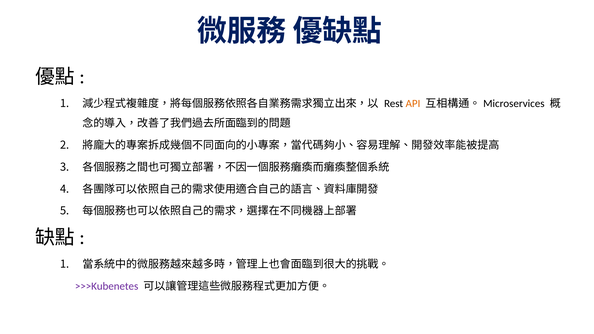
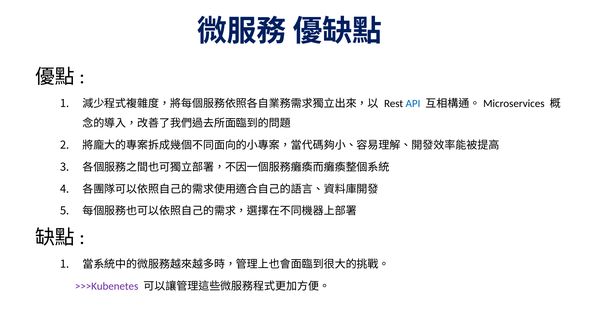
API colour: orange -> blue (413, 104)
